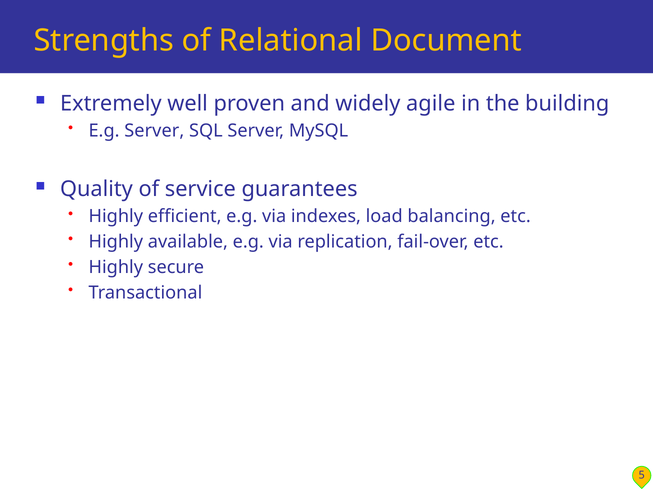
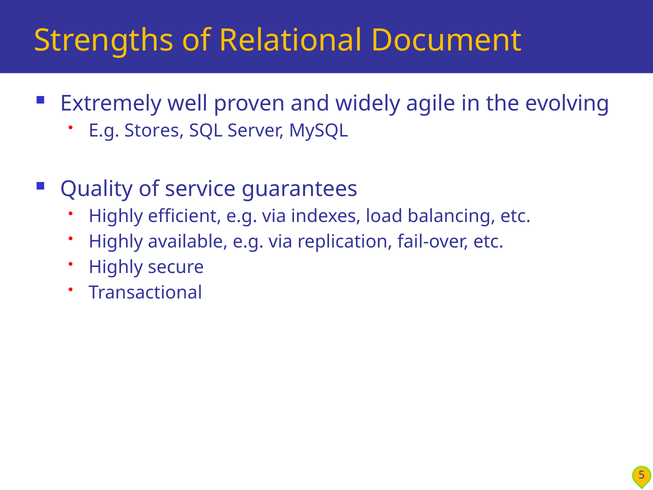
building: building -> evolving (567, 103)
E.g Server: Server -> Stores (154, 131)
